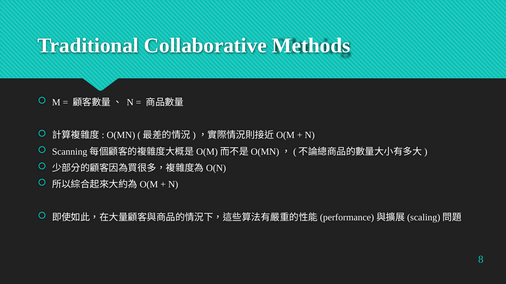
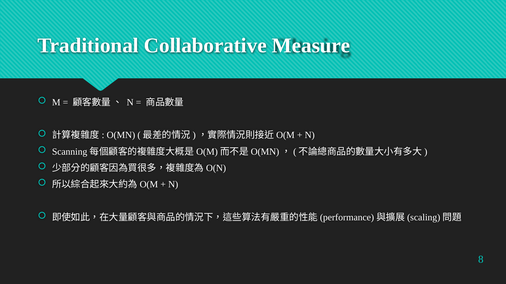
Methods: Methods -> Measure (311, 46)
